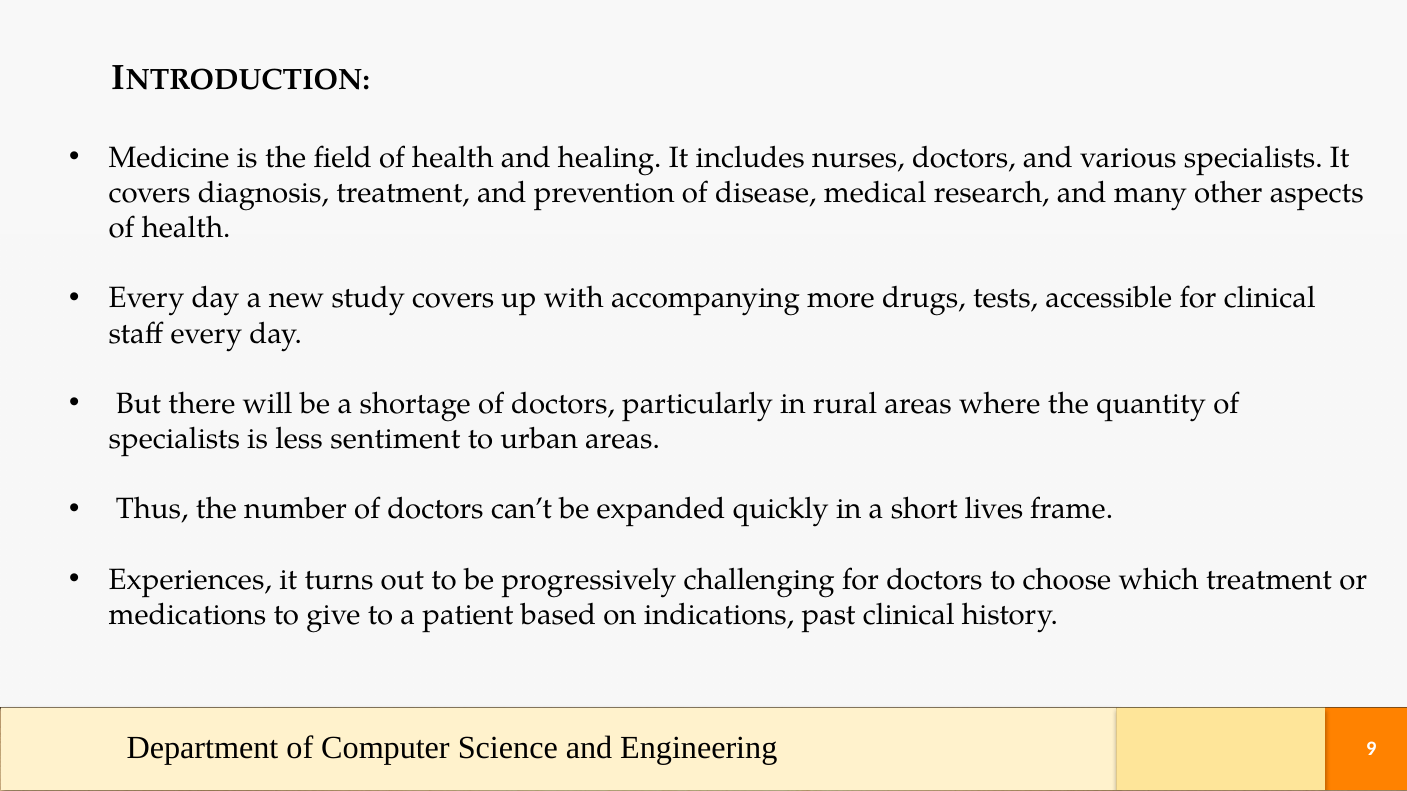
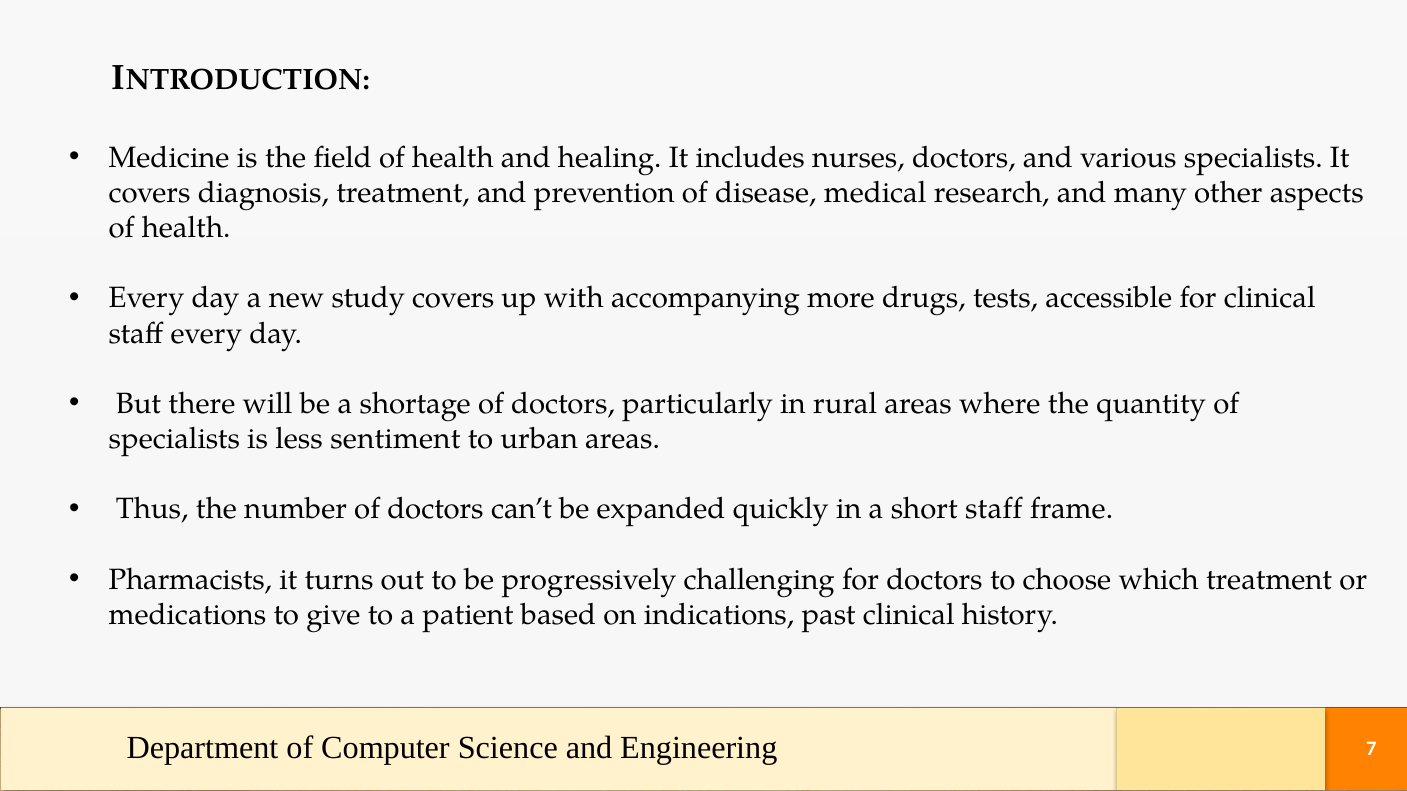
short lives: lives -> staff (994, 509)
Experiences: Experiences -> Pharmacists (190, 580)
9: 9 -> 7 (1371, 749)
